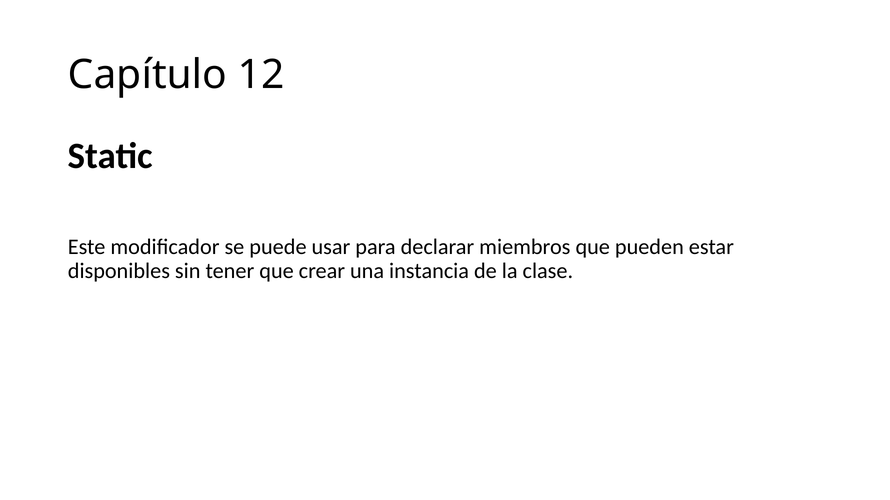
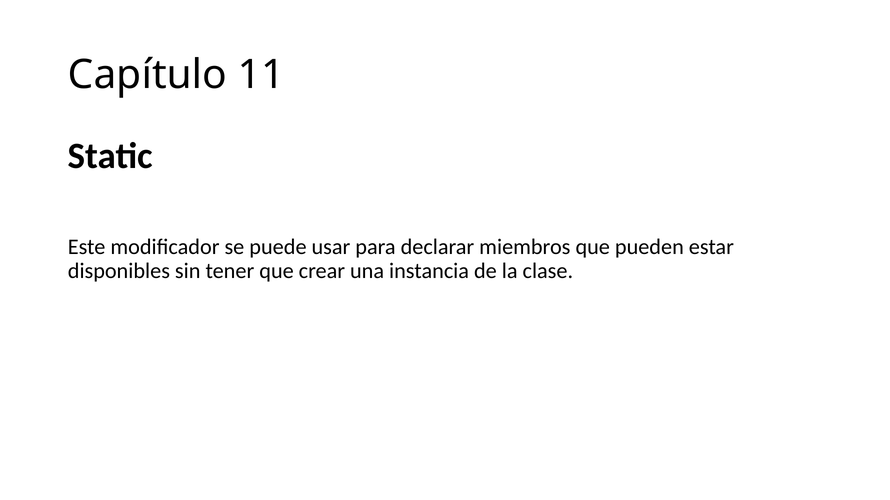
12: 12 -> 11 (261, 75)
